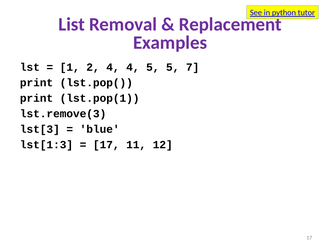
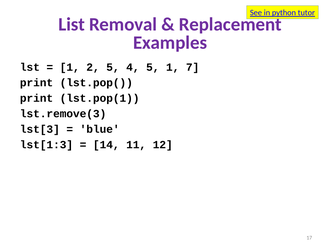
2 4: 4 -> 5 (113, 67)
5 5: 5 -> 1 (173, 67)
17: 17 -> 14 (106, 145)
